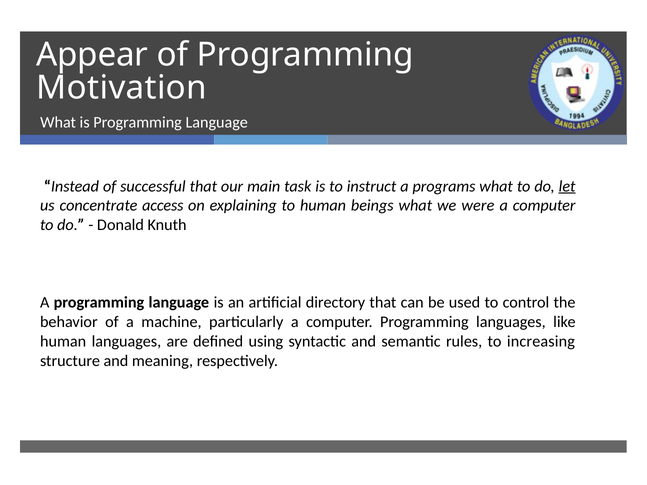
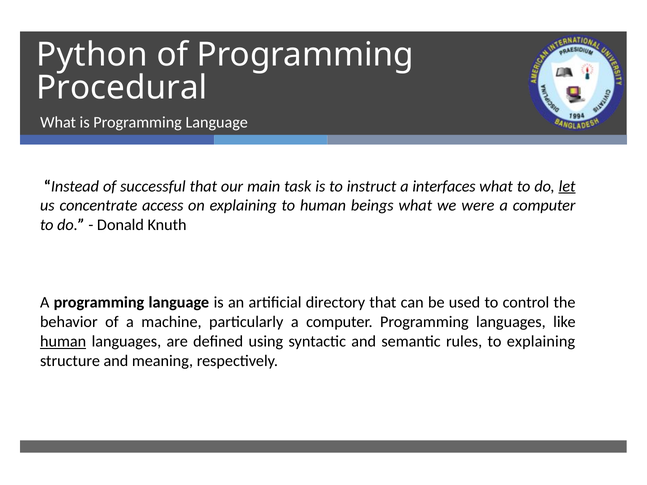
Appear: Appear -> Python (92, 55)
Motivation: Motivation -> Procedural (122, 88)
programs: programs -> interfaces (444, 186)
human underline: none -> present (63, 342)
to increasing: increasing -> explaining (541, 342)
